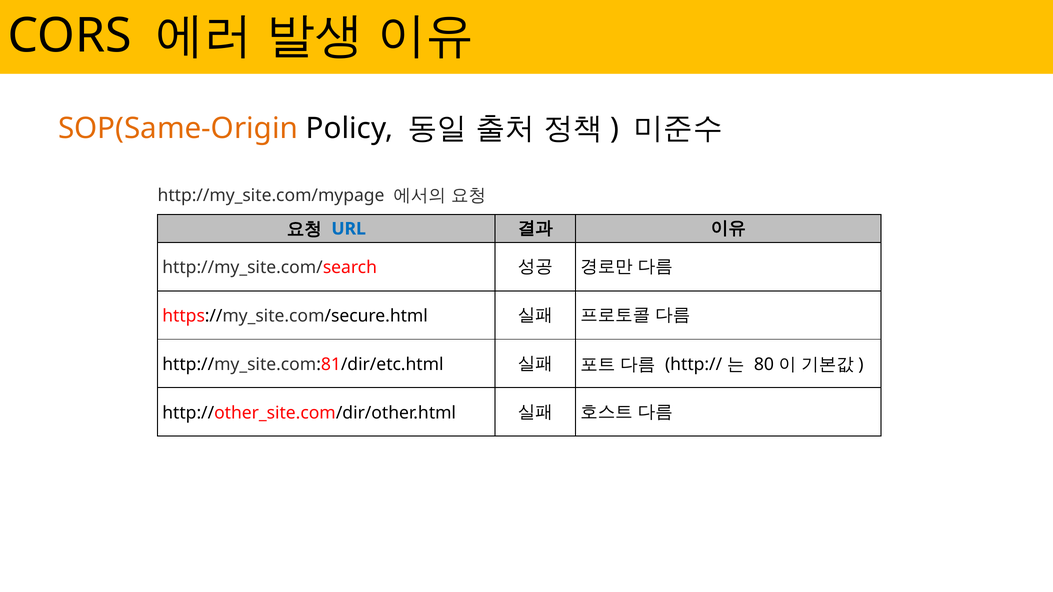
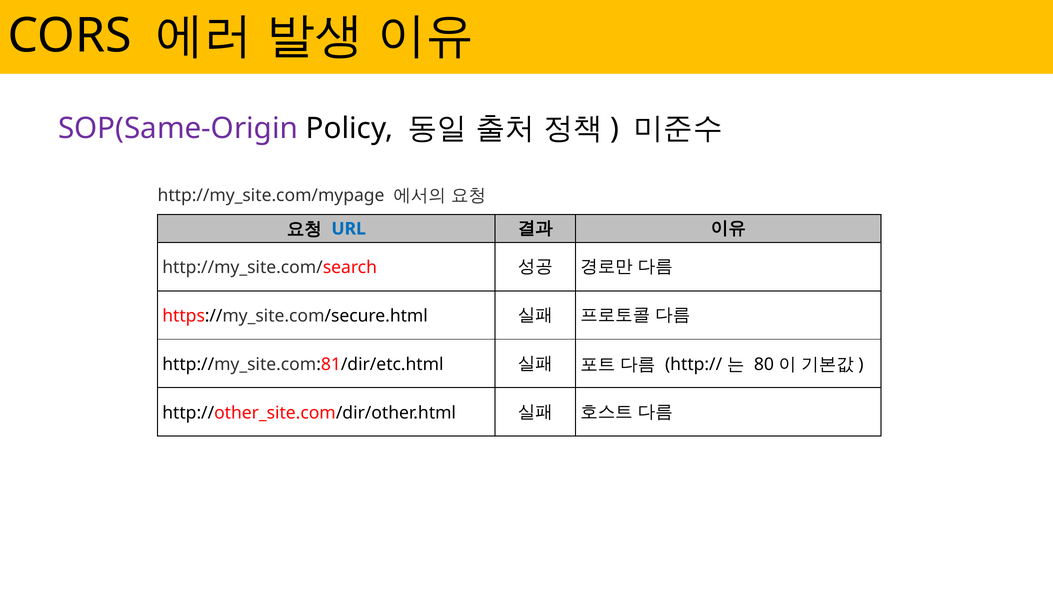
SOP(Same-Origin colour: orange -> purple (178, 128)
